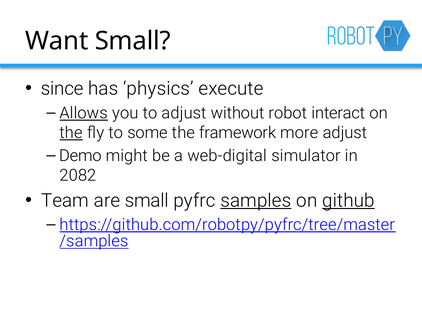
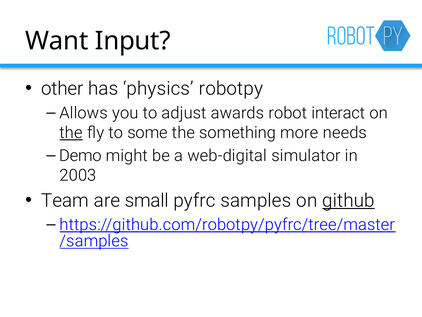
Want Small: Small -> Input (133, 41)
since: since -> other (62, 89)
execute: execute -> robotpy (231, 89)
Allows underline: present -> none (84, 113)
without: without -> awards (238, 113)
framework: framework -> something (238, 132)
more adjust: adjust -> needs (345, 132)
2082: 2082 -> 2003 (78, 175)
samples underline: present -> none (256, 200)
